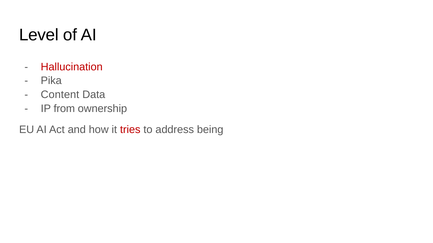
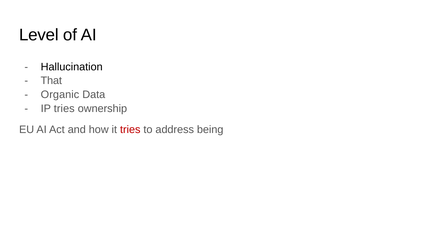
Hallucination colour: red -> black (72, 67)
Pika: Pika -> That (51, 81)
Content: Content -> Organic (60, 95)
IP from: from -> tries (64, 109)
